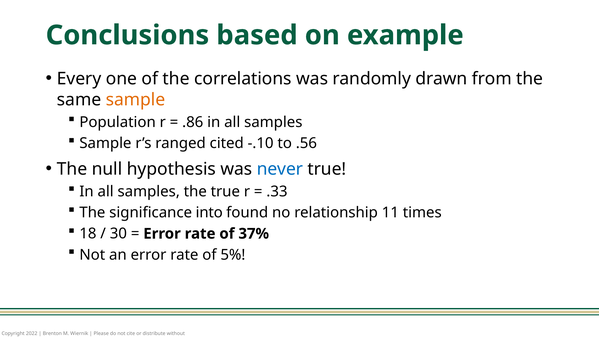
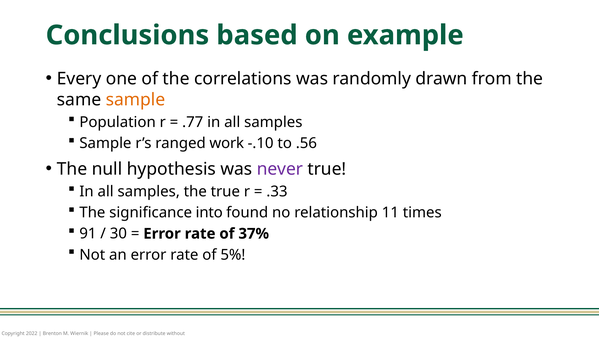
.86: .86 -> .77 (193, 122)
cited: cited -> work (227, 143)
never colour: blue -> purple (280, 169)
18: 18 -> 91 (88, 234)
